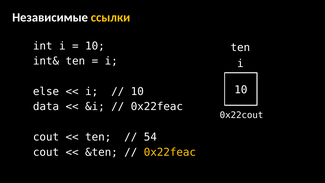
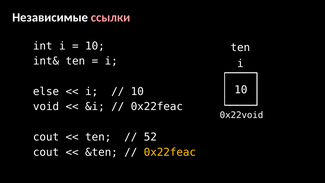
ссылки colour: yellow -> pink (111, 17)
data: data -> void (46, 107)
0x22cout: 0x22cout -> 0x22void (242, 115)
54: 54 -> 52 (150, 137)
